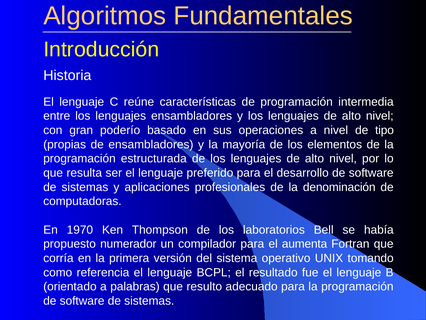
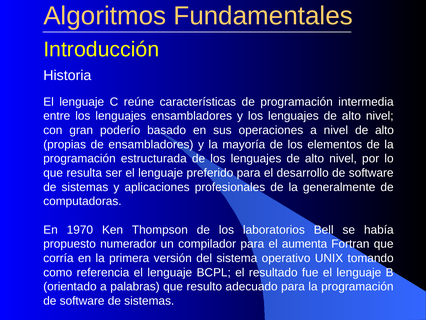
nivel de tipo: tipo -> alto (384, 130)
denominación: denominación -> generalmente (339, 187)
